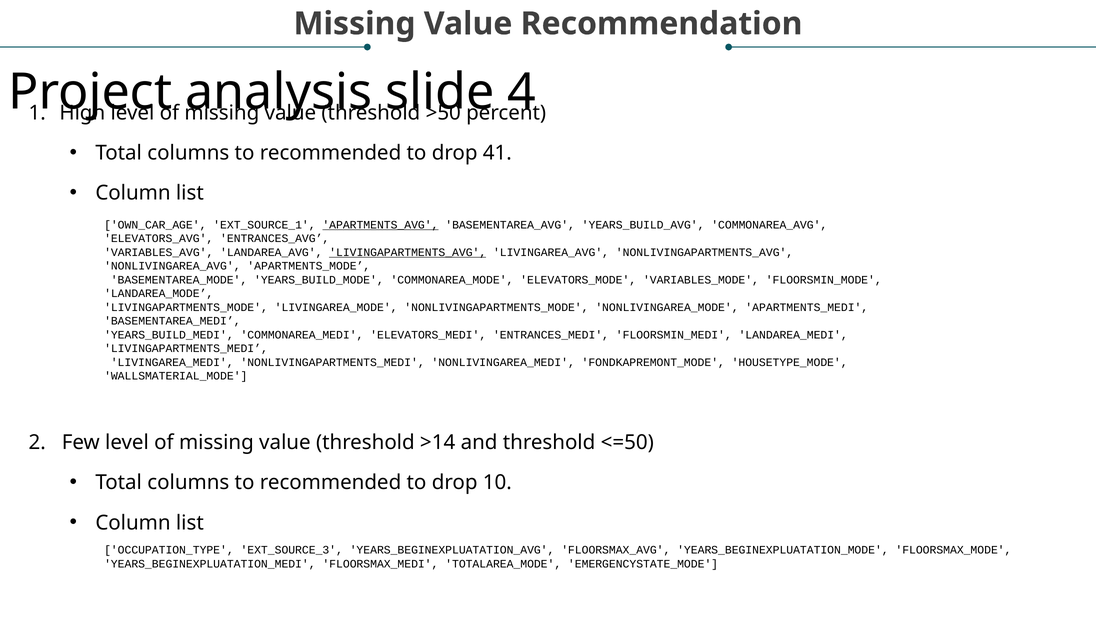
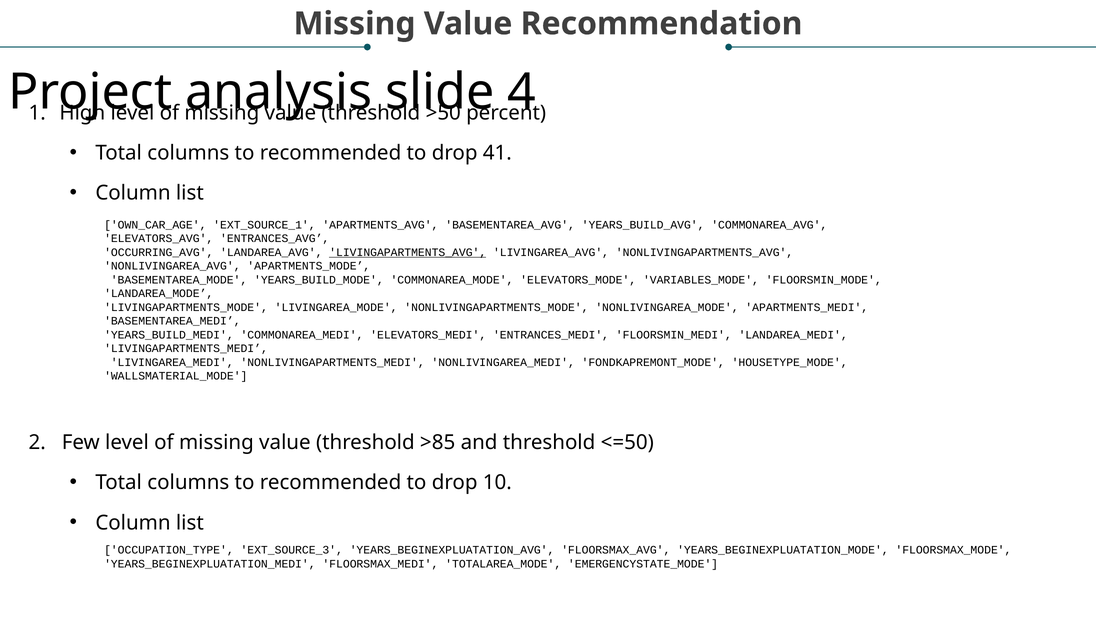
APARTMENTS_AVG underline: present -> none (380, 225)
VARIABLES_AVG: VARIABLES_AVG -> OCCURRING_AVG (159, 252)
>14: >14 -> >85 (438, 442)
